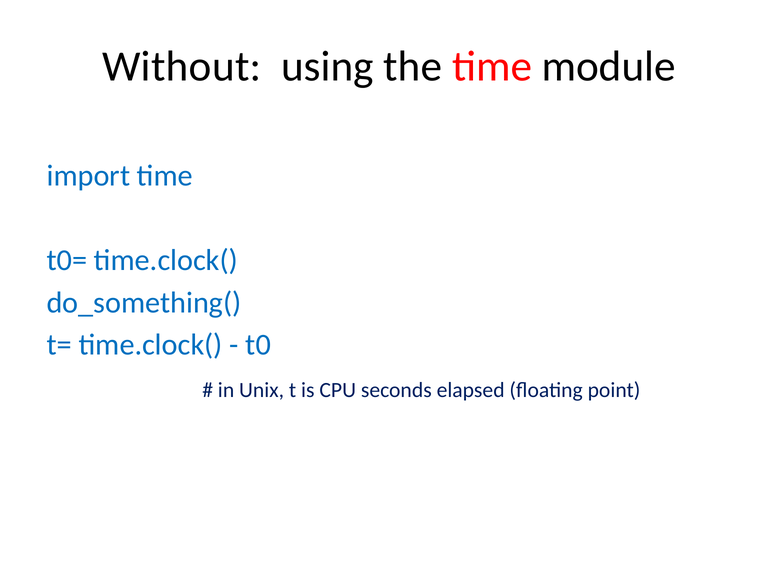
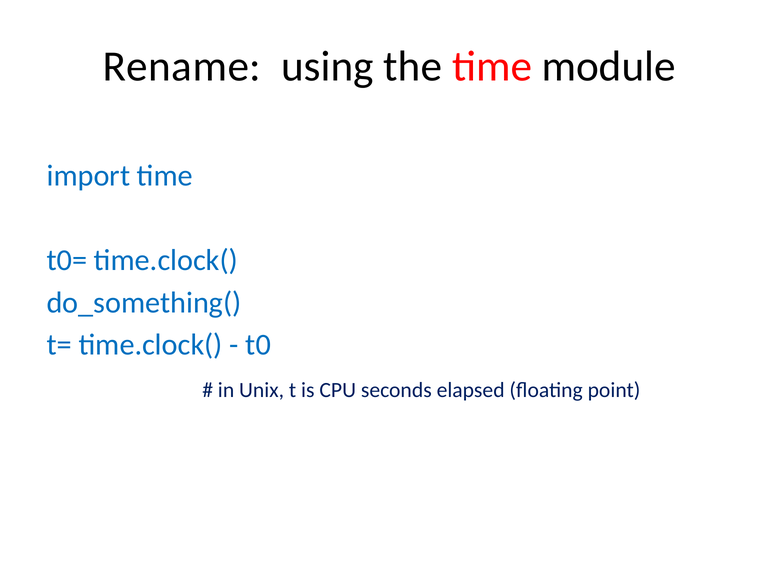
Without: Without -> Rename (182, 67)
